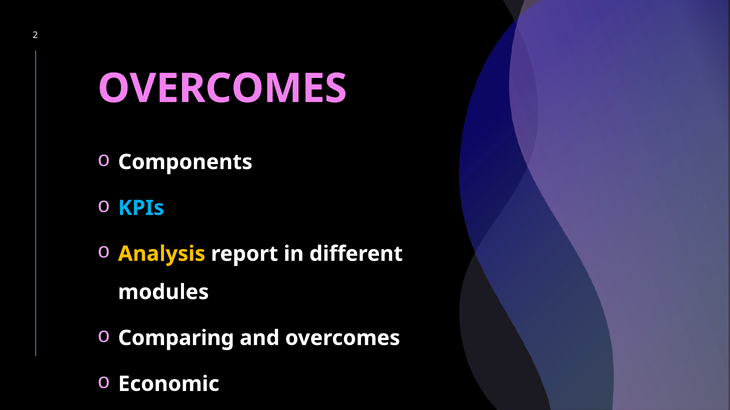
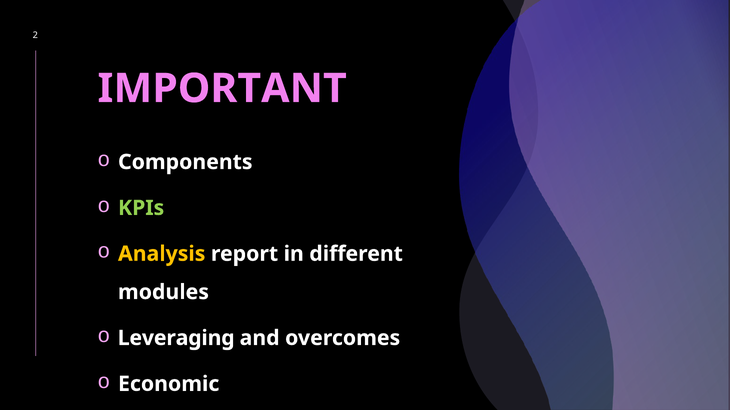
OVERCOMES: OVERCOMES -> IMPORTANT (222, 89)
KPIs colour: light blue -> light green (141, 208)
Comparing: Comparing -> Leveraging (176, 338)
